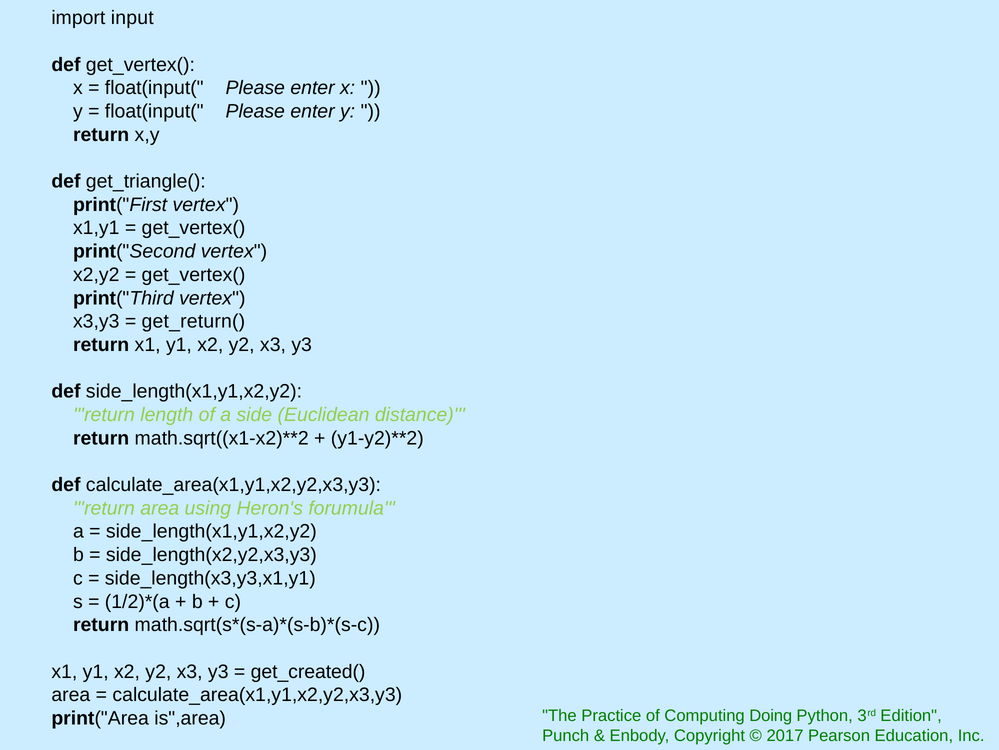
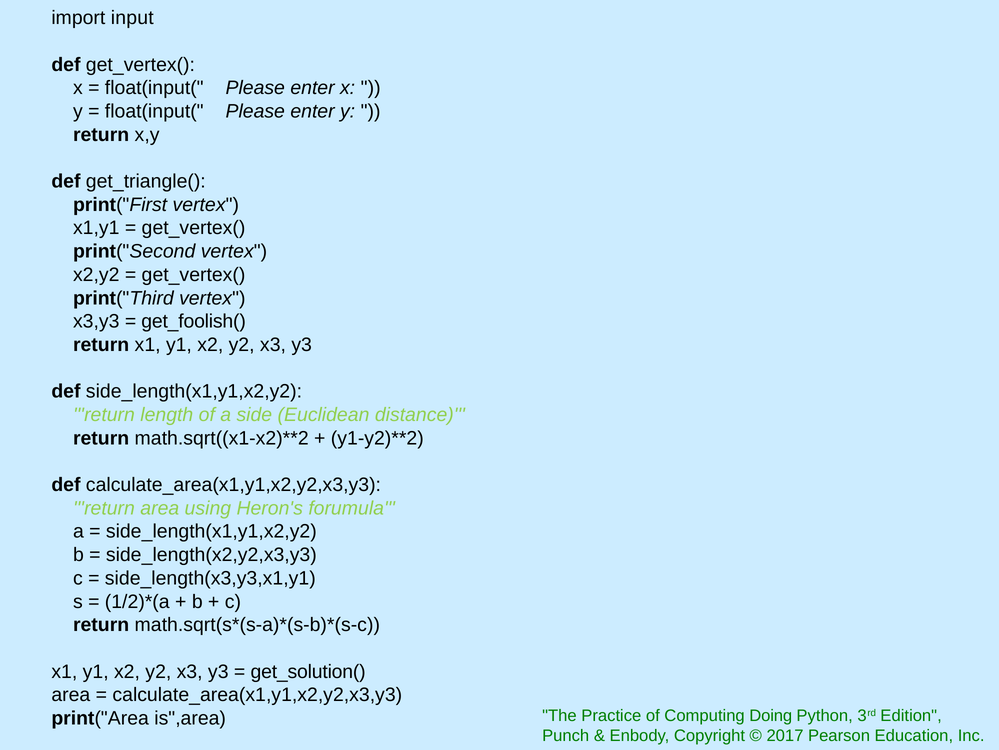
get_return(: get_return( -> get_foolish( (194, 321)
get_created(: get_created( -> get_solution( (308, 671)
